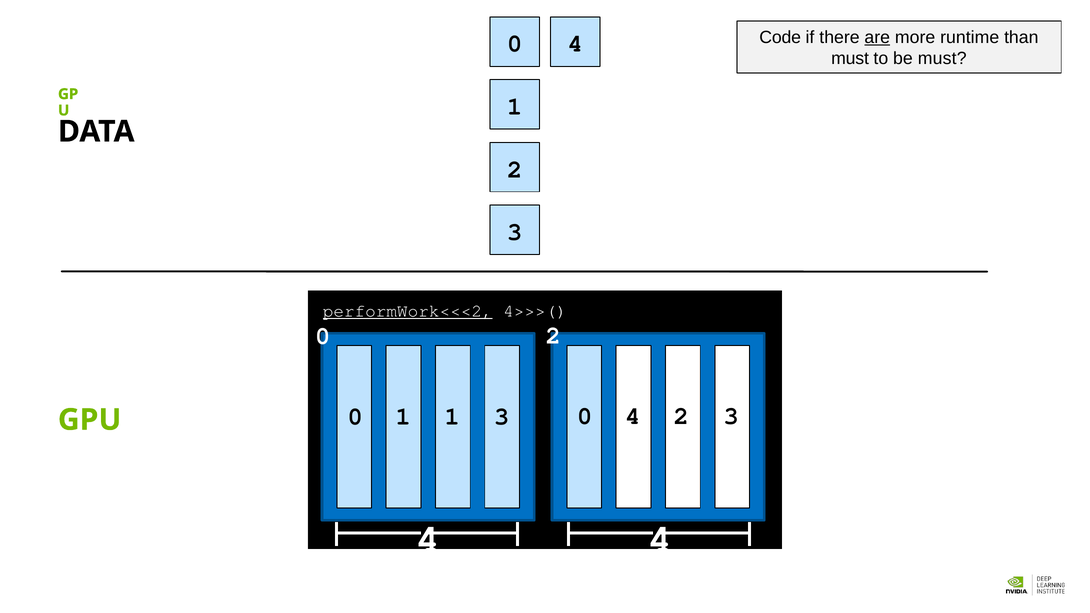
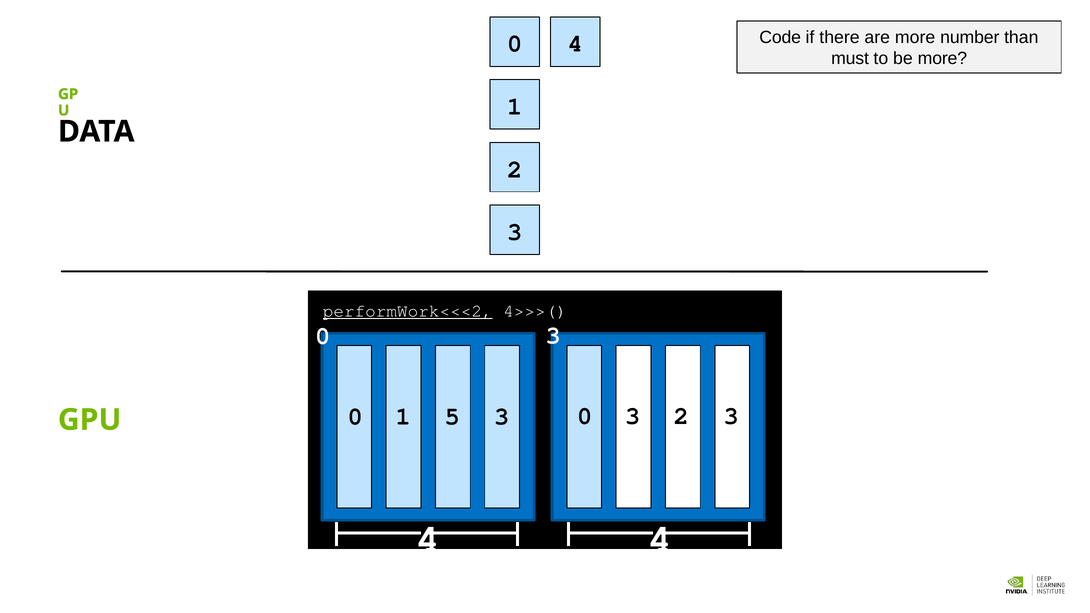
are underline: present -> none (877, 37)
runtime: runtime -> number (970, 37)
be must: must -> more (942, 59)
2: 2 -> 3 (553, 336)
1 1: 1 -> 5 (452, 416)
4: 4 -> 3 (633, 416)
